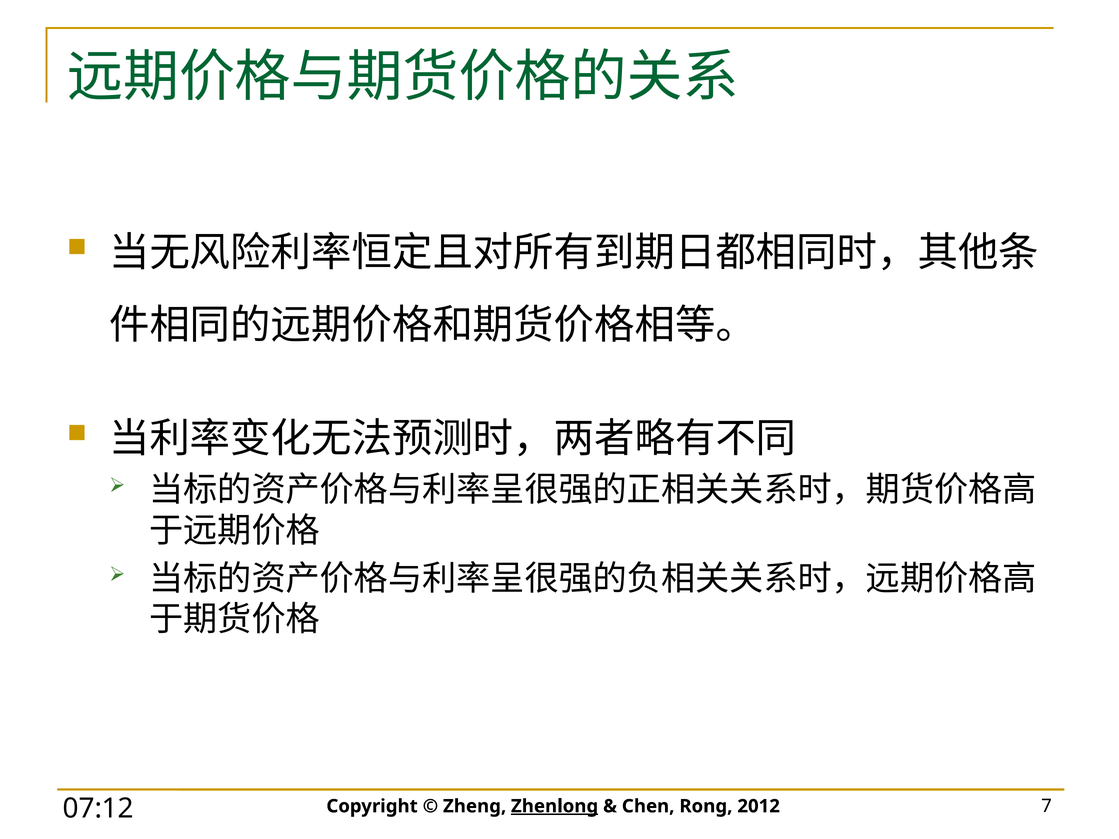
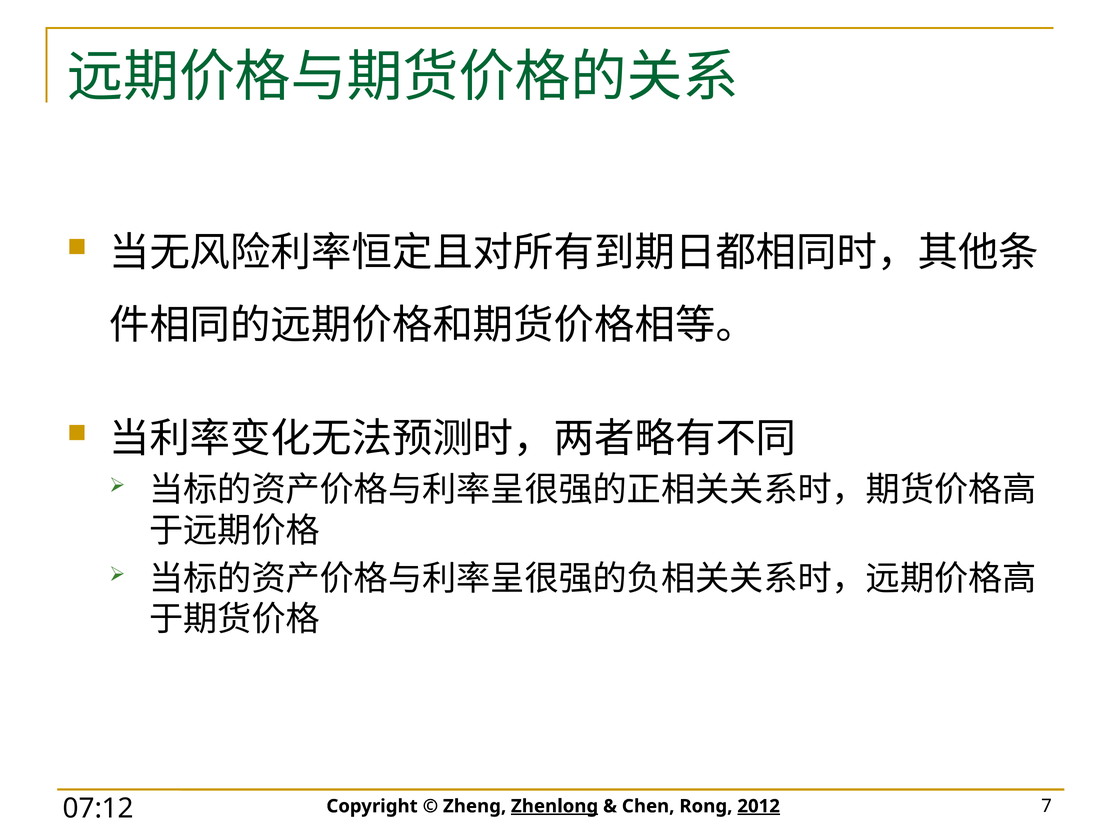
2012 underline: none -> present (759, 806)
